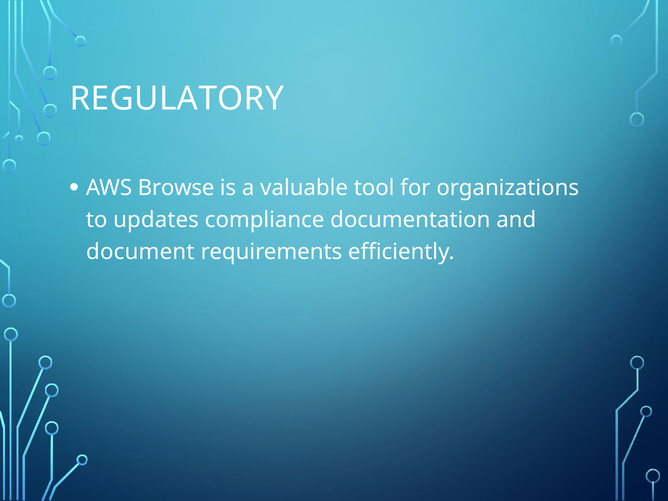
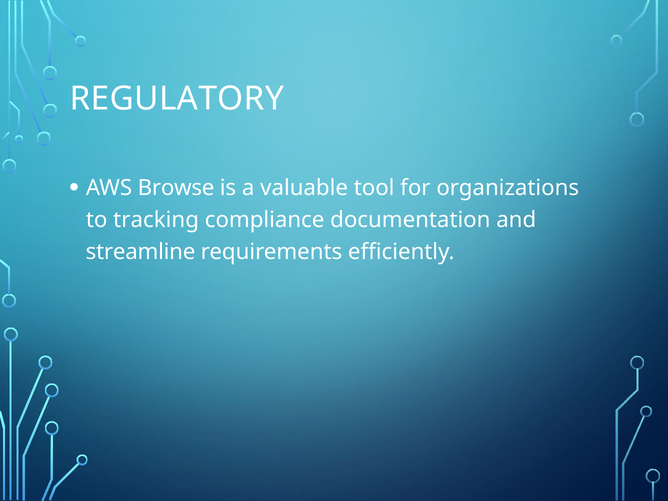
updates: updates -> tracking (156, 220)
document: document -> streamline (141, 252)
